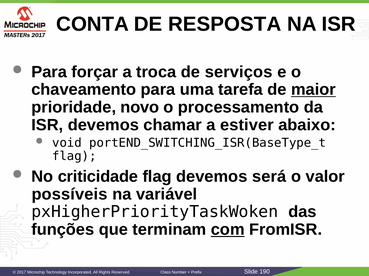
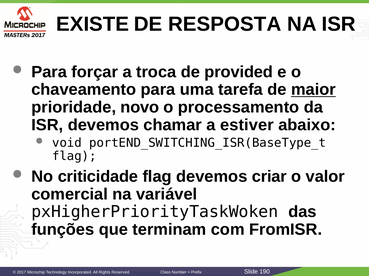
CONTA: CONTA -> EXISTE (93, 24)
serviços: serviços -> provided (239, 72)
será: será -> criar (269, 177)
possíveis: possíveis -> comercial (70, 195)
com underline: present -> none (228, 230)
